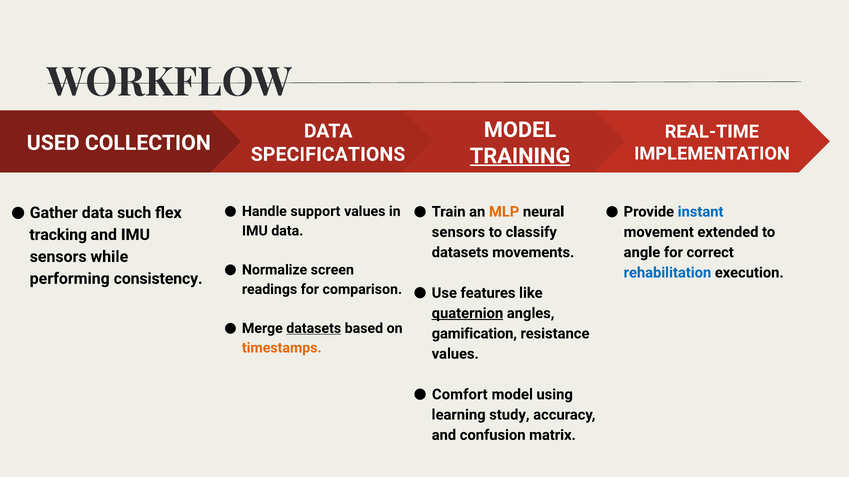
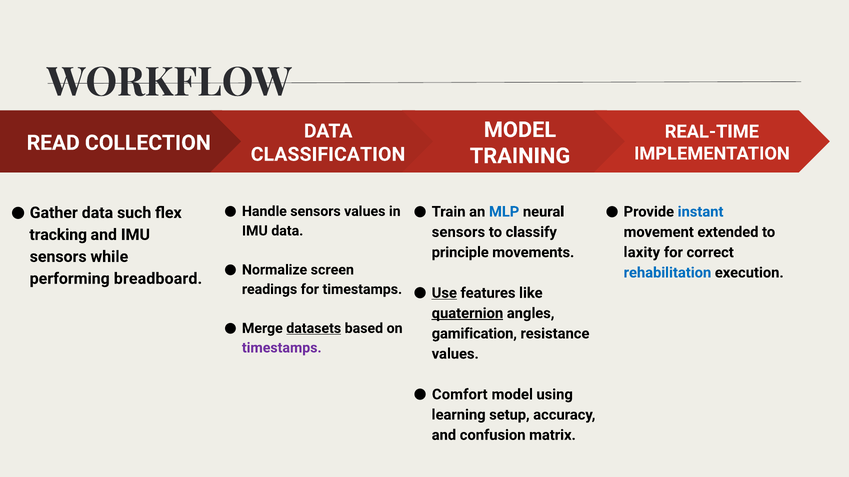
USED: USED -> READ (53, 143)
SPECIFICATIONS: SPECIFICATIONS -> CLASSIFICATION (328, 155)
TRAINING underline: present -> none (520, 156)
Handle support: support -> sensors (315, 211)
MLP colour: orange -> blue (504, 212)
datasets: datasets -> principle (460, 253)
angle: angle -> laxity (642, 253)
consistency: consistency -> breadboard (158, 279)
for comparison: comparison -> timestamps (362, 290)
Use underline: none -> present (444, 293)
timestamps colour: orange -> purple (282, 348)
study: study -> setup (509, 415)
